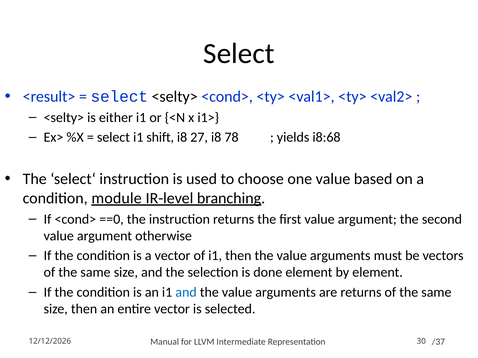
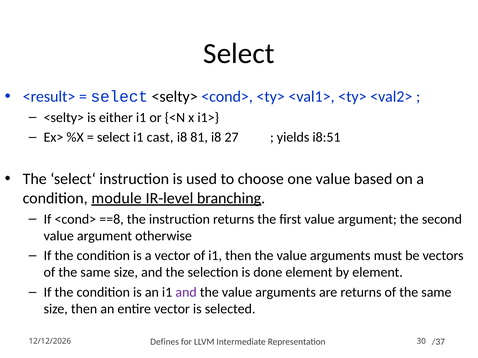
shift: shift -> cast (160, 138)
27: 27 -> 81 (199, 138)
78: 78 -> 27 (231, 138)
i8:68: i8:68 -> i8:51 (326, 138)
==0: ==0 -> ==8 (111, 219)
and colour: blue -> purple (186, 293)
Manual: Manual -> Defines (165, 342)
